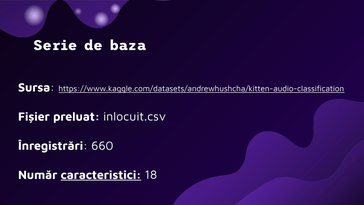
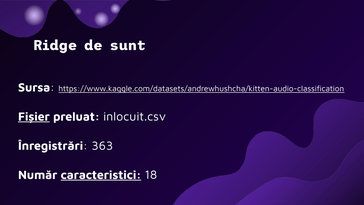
Serie: Serie -> Ridge (55, 45)
baza: baza -> sunt (128, 45)
Fişier underline: none -> present (34, 116)
660: 660 -> 363 (102, 146)
